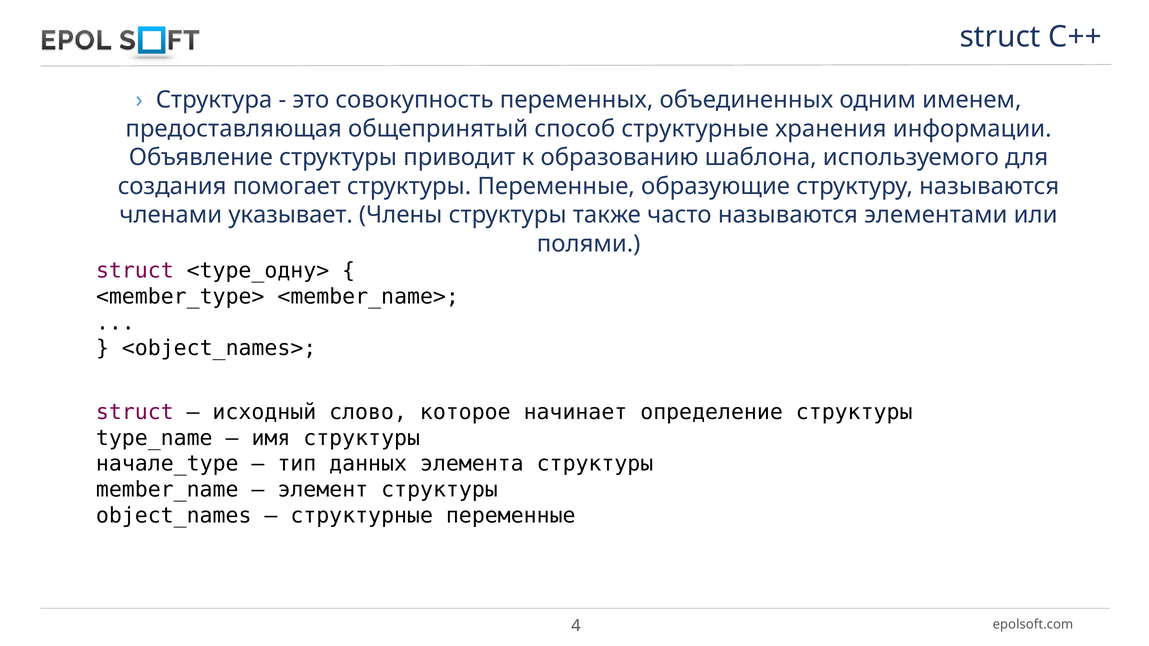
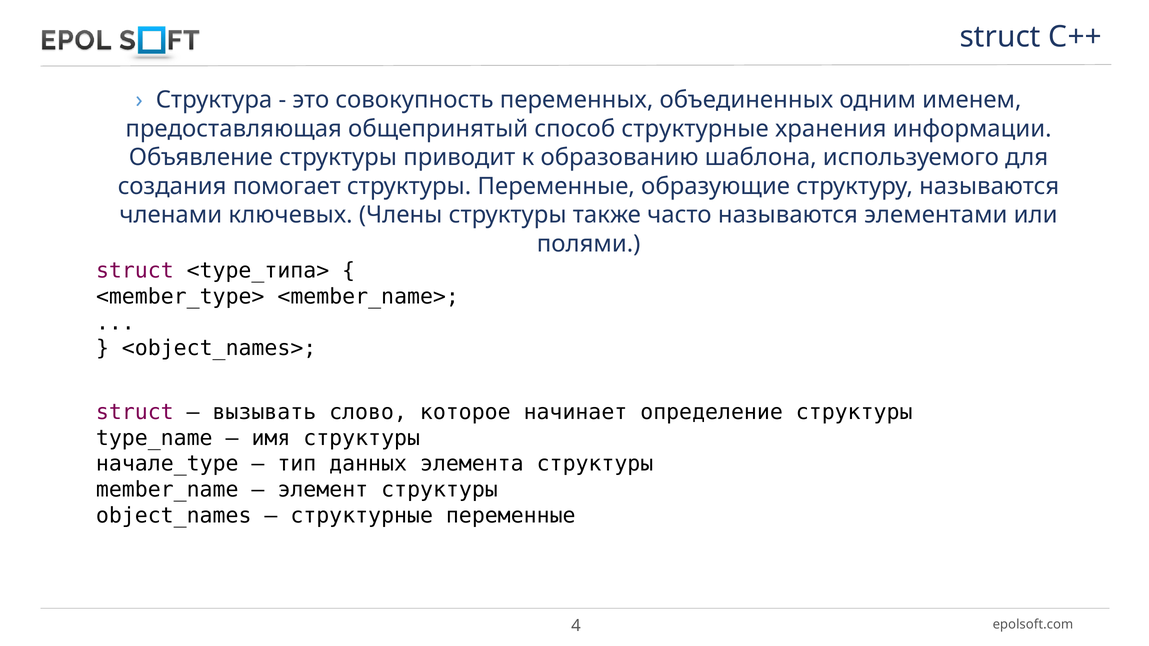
указывает: указывает -> ключевых (291, 215)
<type_одну>: <type_одну> -> <type_типа> (258, 271)
исходный: исходный -> вызывать (264, 412)
